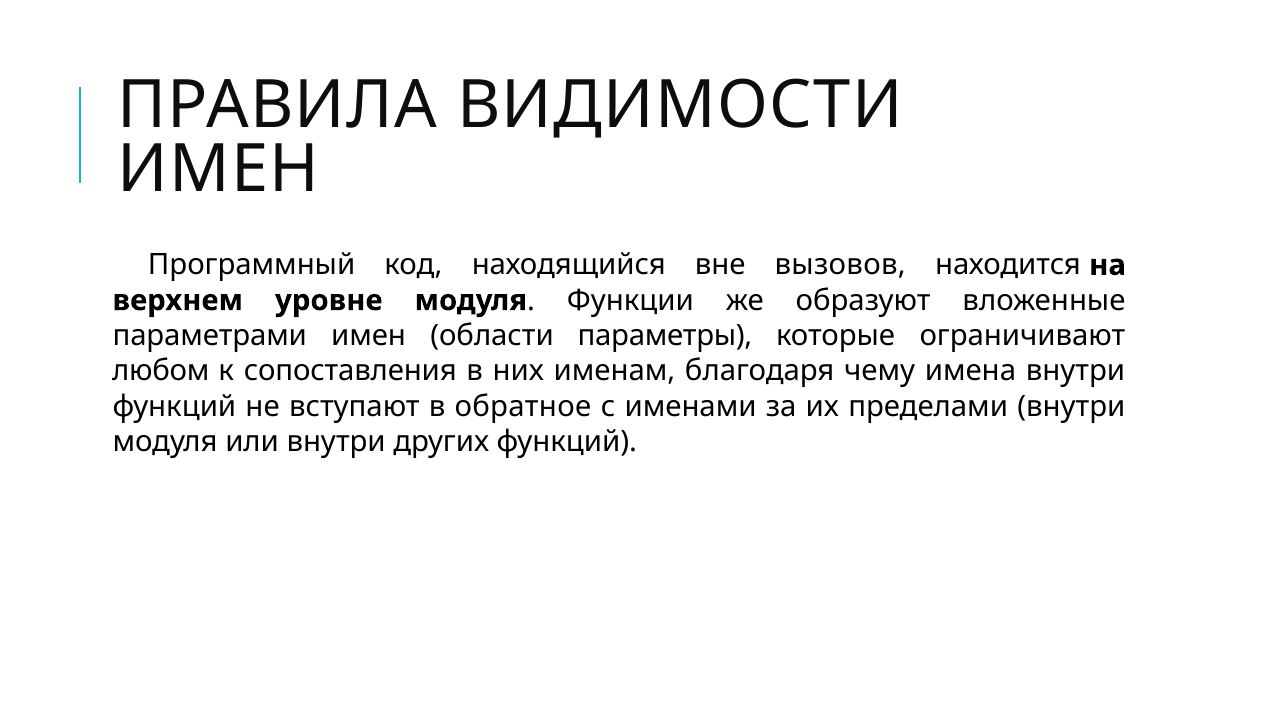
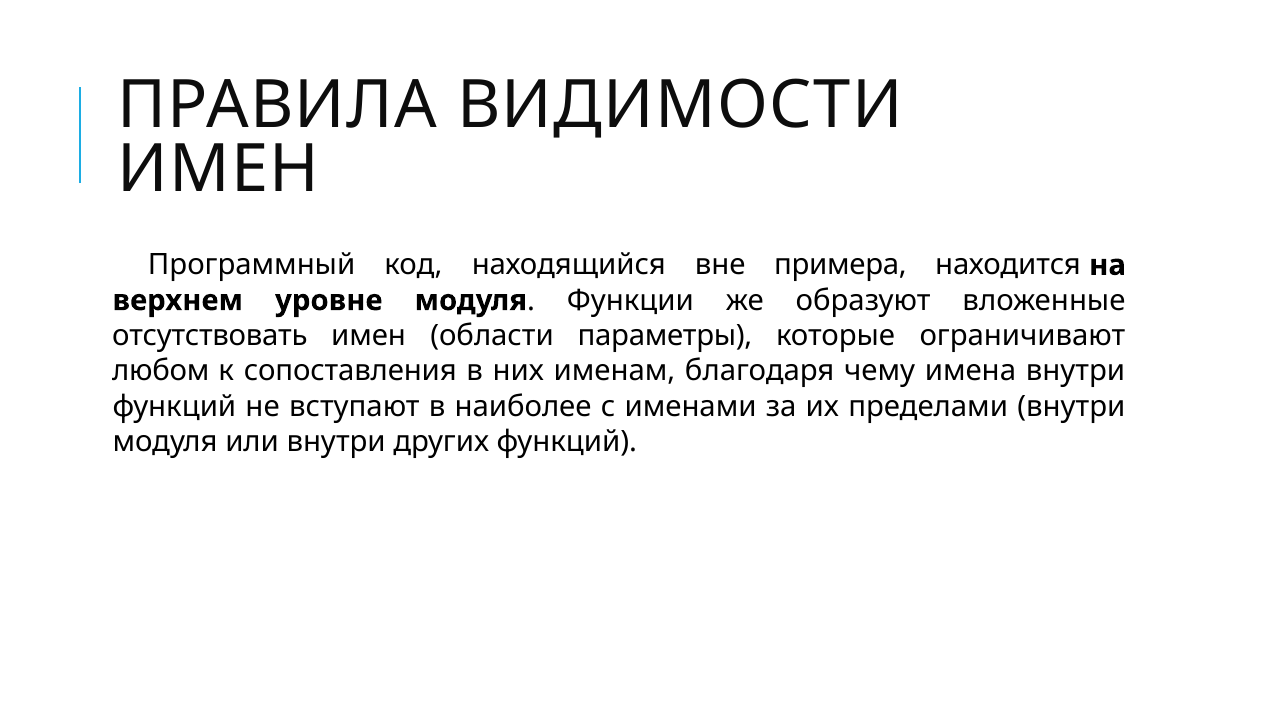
вызовов: вызовов -> примера (840, 265)
параметрами: параметрами -> отсутствовать (210, 336)
обратное: обратное -> наиболее (523, 406)
